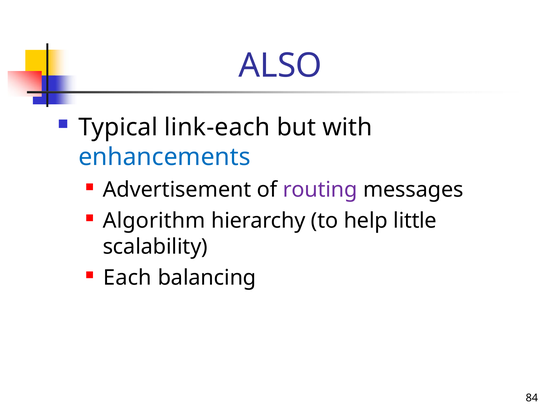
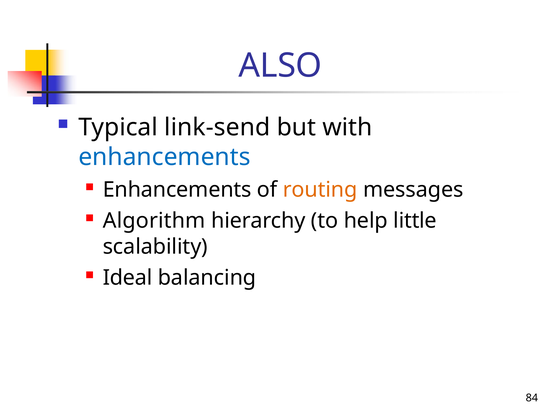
link-each: link-each -> link-send (217, 128)
Advertisement: Advertisement -> Enhancements (177, 190)
routing colour: purple -> orange (320, 190)
Each: Each -> Ideal (128, 278)
